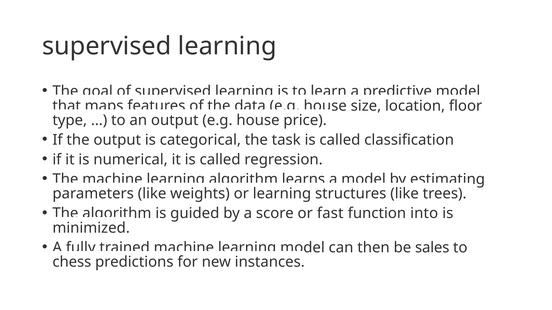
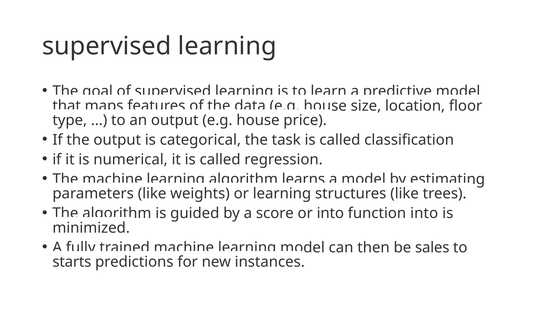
or fast: fast -> into (330, 214)
chess: chess -> starts (72, 262)
